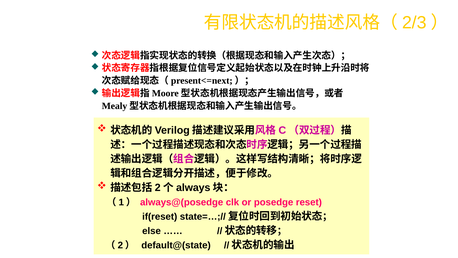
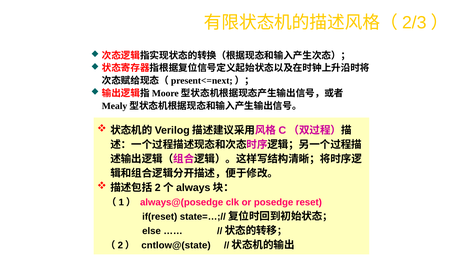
default@(state: default@(state -> cntlow@(state (176, 245)
